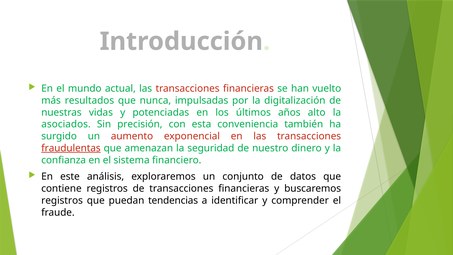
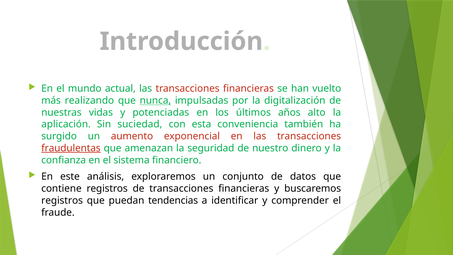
resultados: resultados -> realizando (89, 101)
nunca underline: none -> present (155, 101)
asociados: asociados -> aplicación (66, 124)
precisión: precisión -> suciedad (140, 124)
